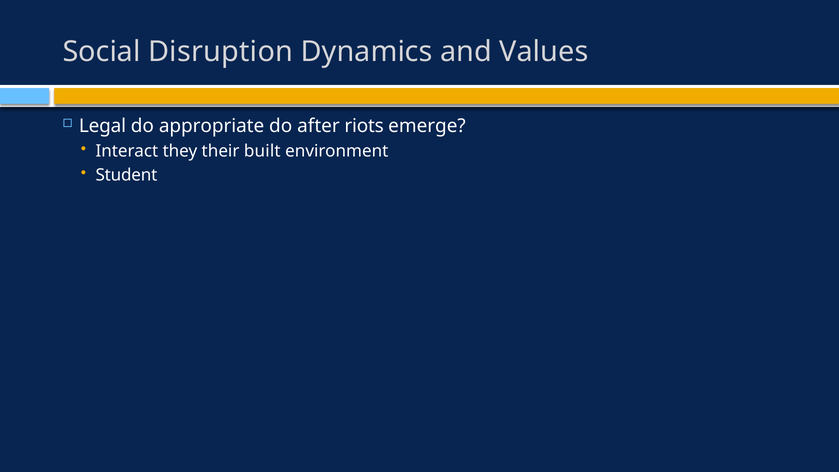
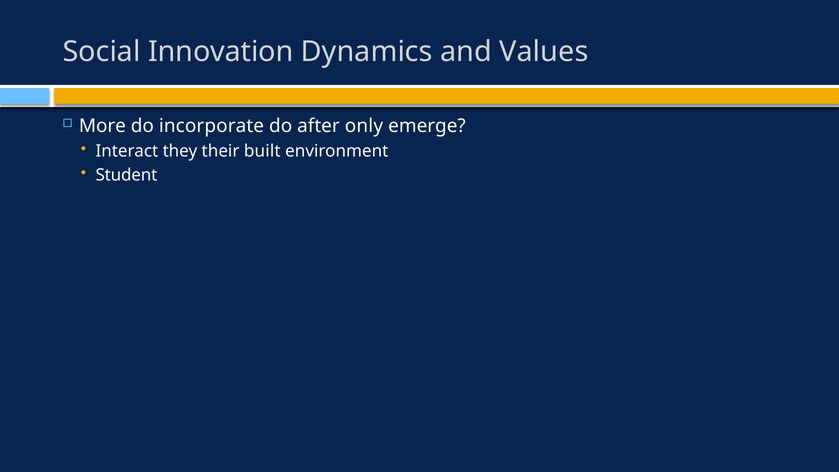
Disruption: Disruption -> Innovation (221, 52)
Legal: Legal -> More (102, 126)
appropriate: appropriate -> incorporate (211, 126)
riots: riots -> only (364, 126)
